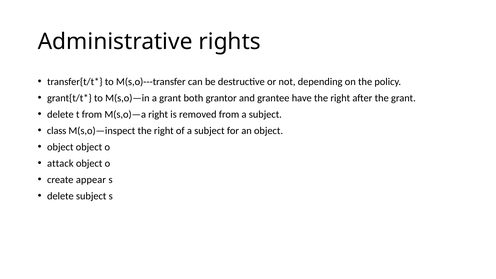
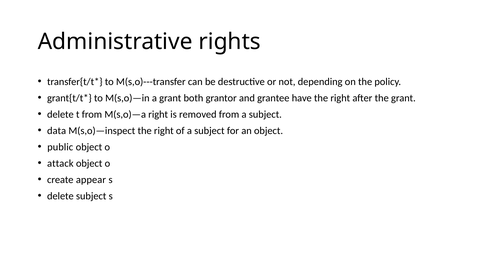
class: class -> data (57, 131)
object: object -> public (60, 147)
